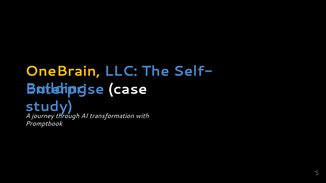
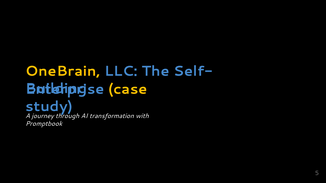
case colour: white -> yellow (128, 89)
